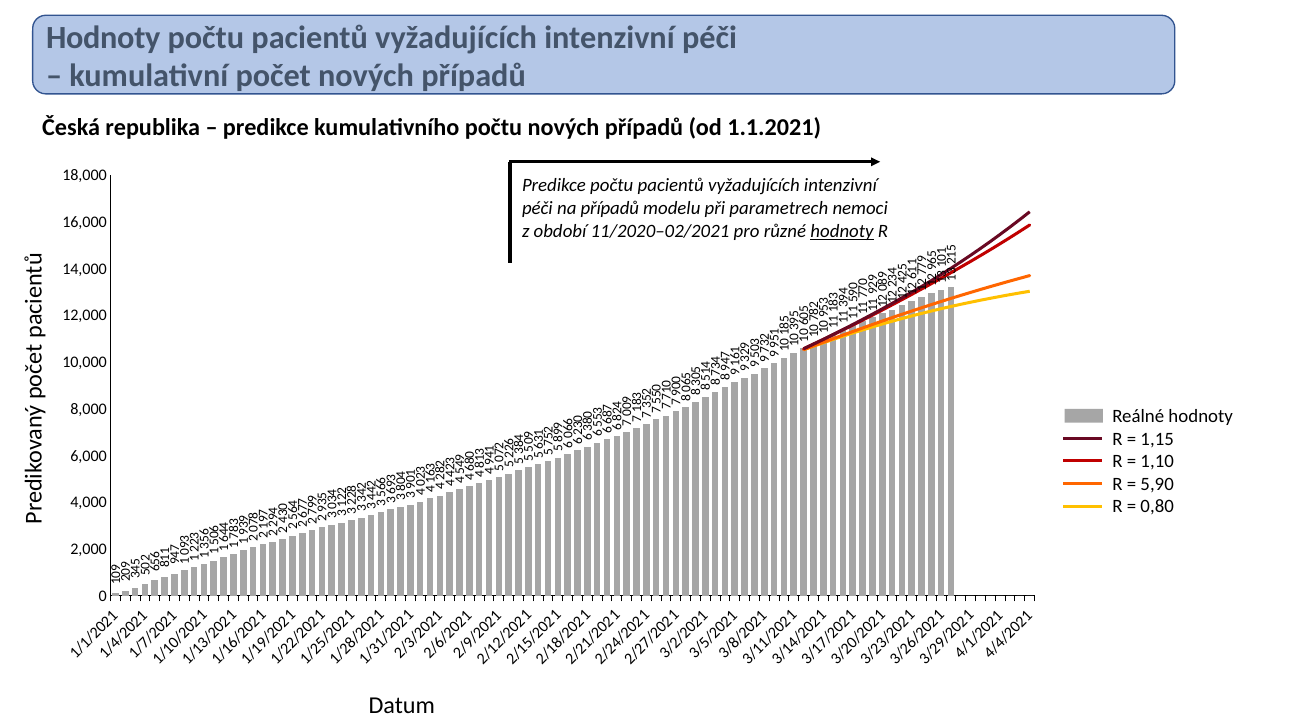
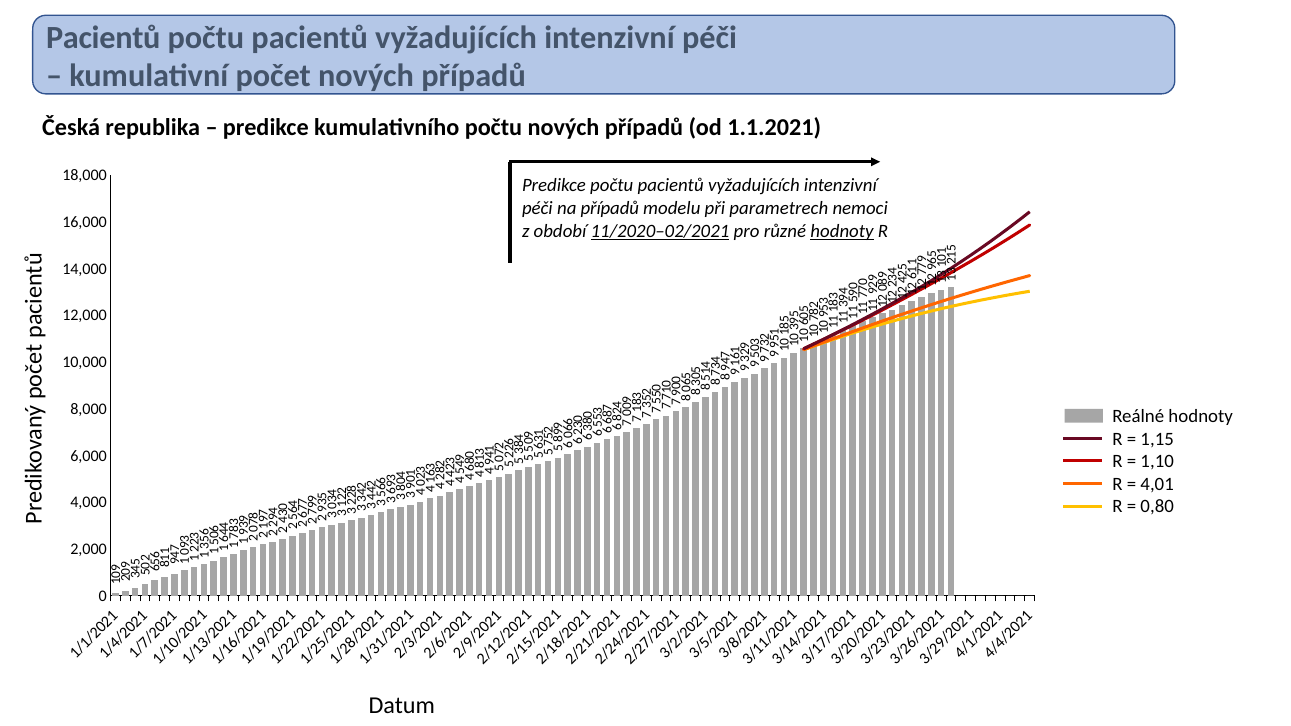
Hodnoty: Hodnoty -> Pacientů (103, 37)
11/2020–02/2021 underline: none -> present (660, 232)
5,90: 5,90 -> 4,01 (1157, 484)
